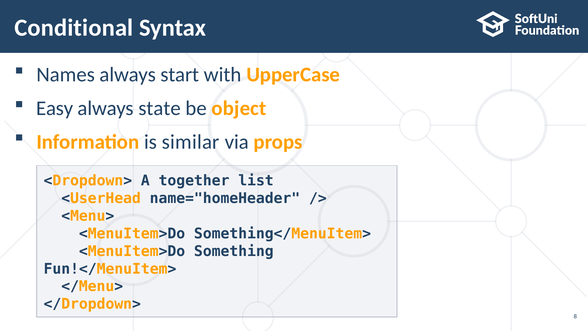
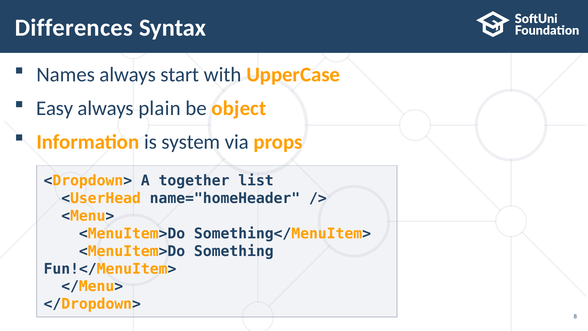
Conditional: Conditional -> Differences (74, 28)
state: state -> plain (160, 108)
similar: similar -> system (191, 142)
